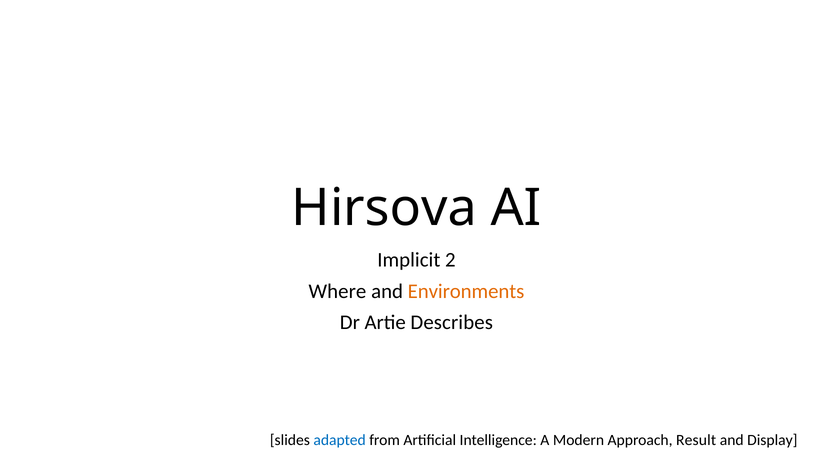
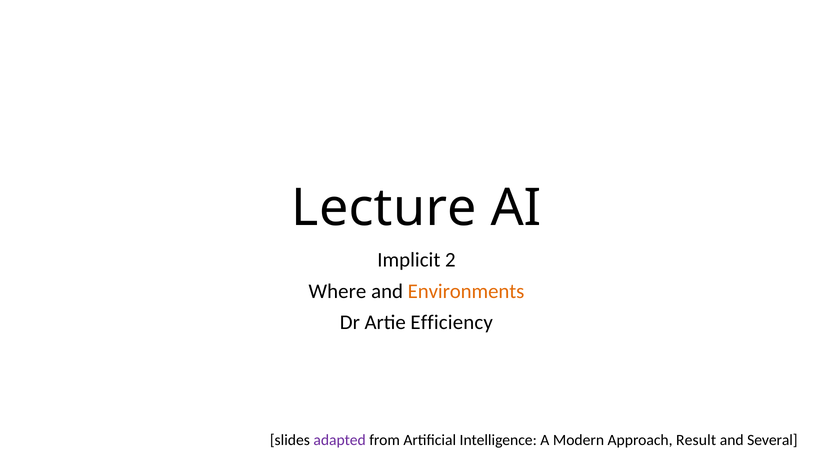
Hirsova: Hirsova -> Lecture (384, 208)
Describes: Describes -> Efficiency (452, 323)
adapted colour: blue -> purple (340, 440)
Display: Display -> Several (772, 440)
